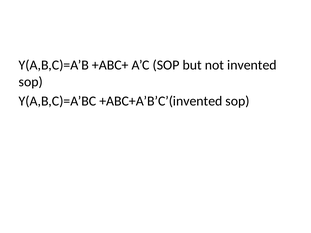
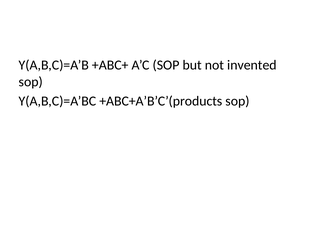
+ABC+A’B’C’(invented: +ABC+A’B’C’(invented -> +ABC+A’B’C’(products (161, 101)
